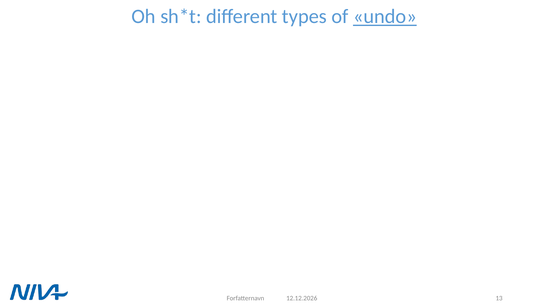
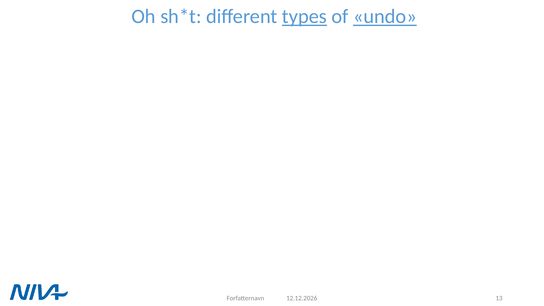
types underline: none -> present (304, 17)
